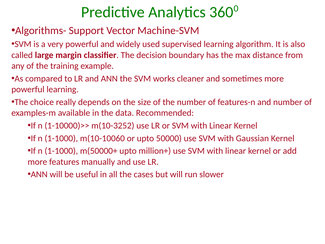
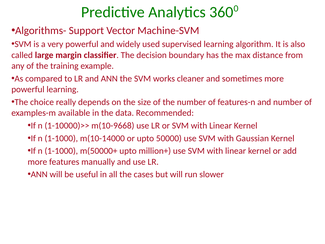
m(10-3252: m(10-3252 -> m(10-9668 (113, 126)
m(10-10060: m(10-10060 -> m(10-14000 (102, 138)
